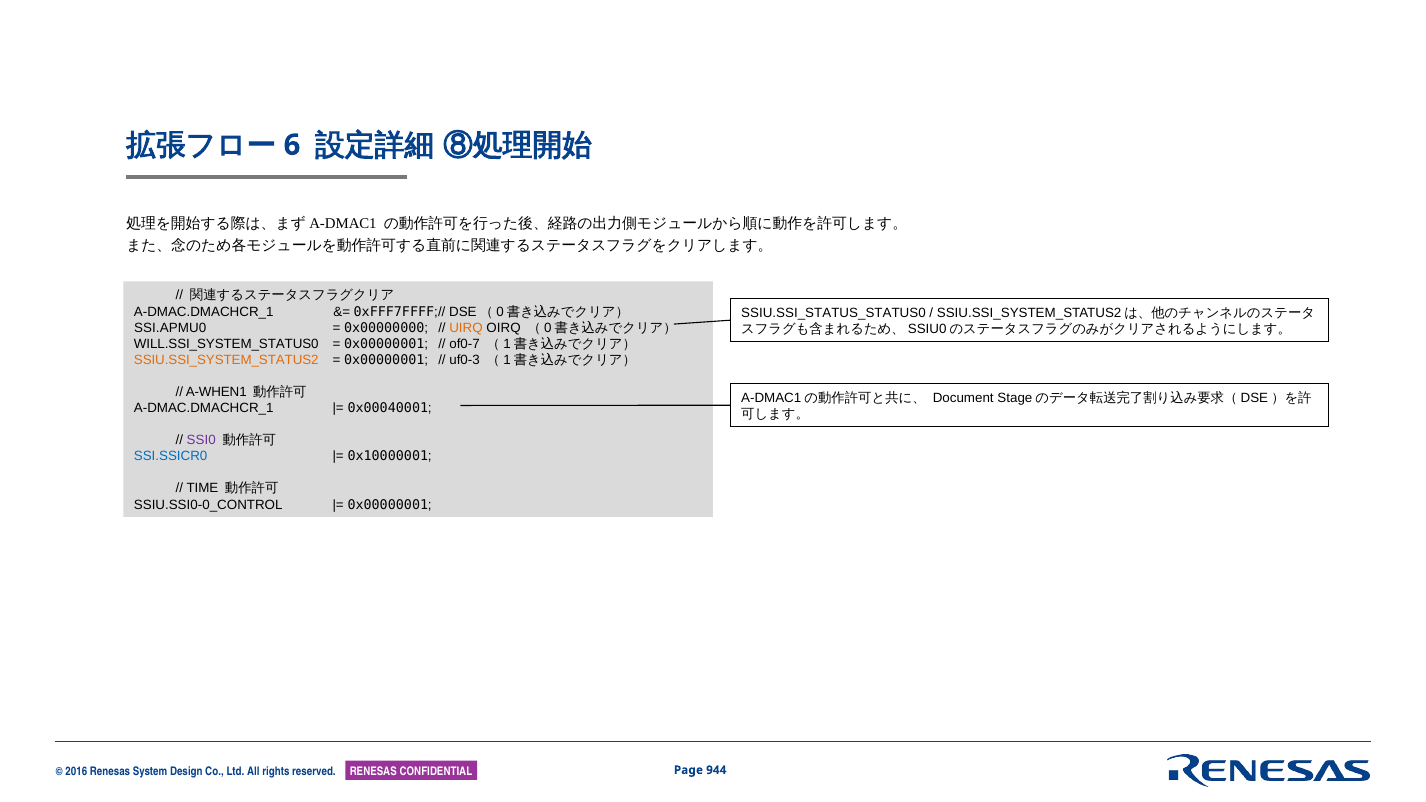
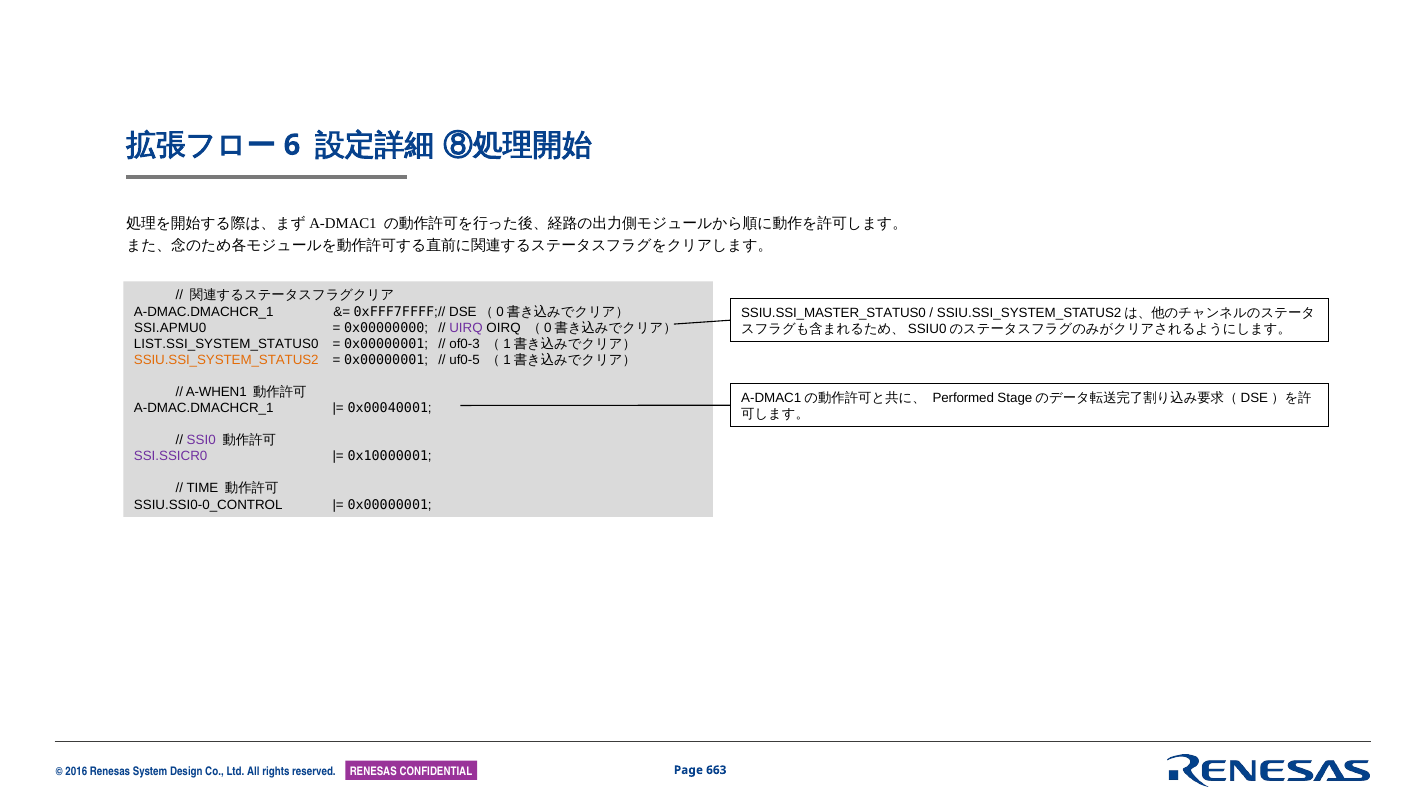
SSIU.SSI_STATUS_STATUS0: SSIU.SSI_STATUS_STATUS0 -> SSIU.SSI_MASTER_STATUS0 (834, 313)
UIRQ colour: orange -> purple (466, 328)
WILL.SSI_SYSTEM_STATUS0: WILL.SSI_SYSTEM_STATUS0 -> LIST.SSI_SYSTEM_STATUS0 (226, 344)
of0-7: of0-7 -> of0-3 (465, 344)
uf0-3: uf0-3 -> uf0-5 (465, 360)
Document: Document -> Performed (963, 398)
SSI.SSICR0 colour: blue -> purple (171, 456)
944: 944 -> 663 (716, 770)
